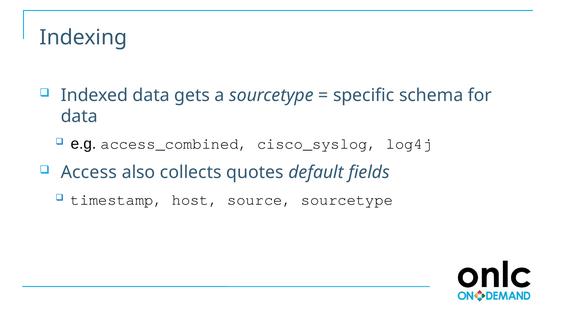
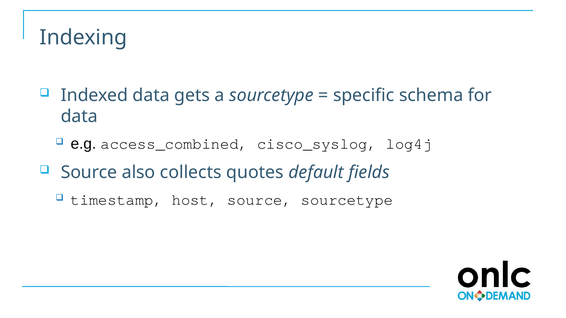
Access: Access -> Source (89, 173)
